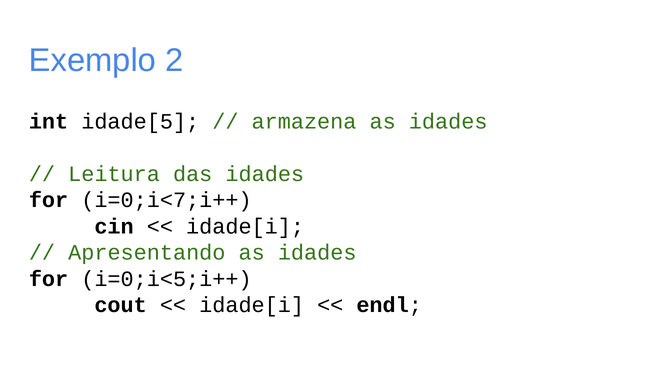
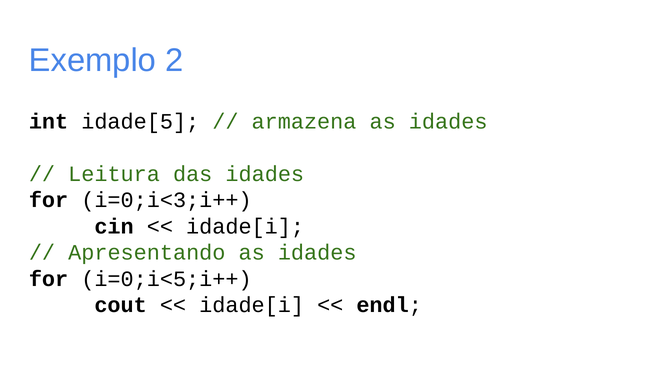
i=0;i<7;i++: i=0;i<7;i++ -> i=0;i<3;i++ (166, 200)
